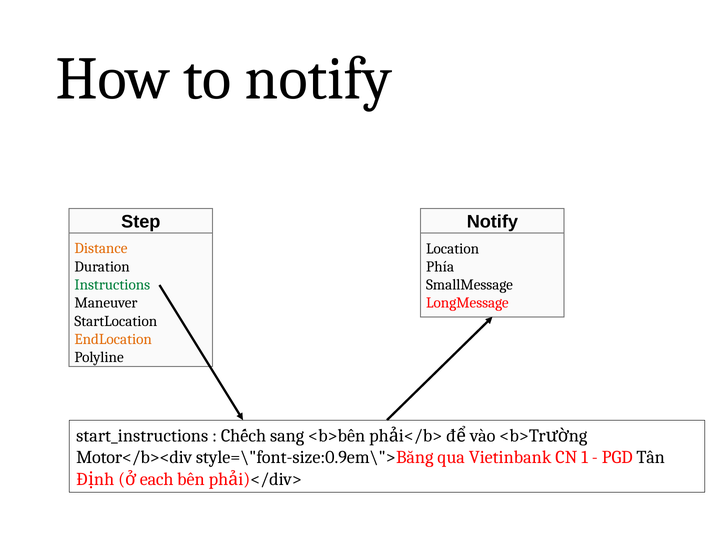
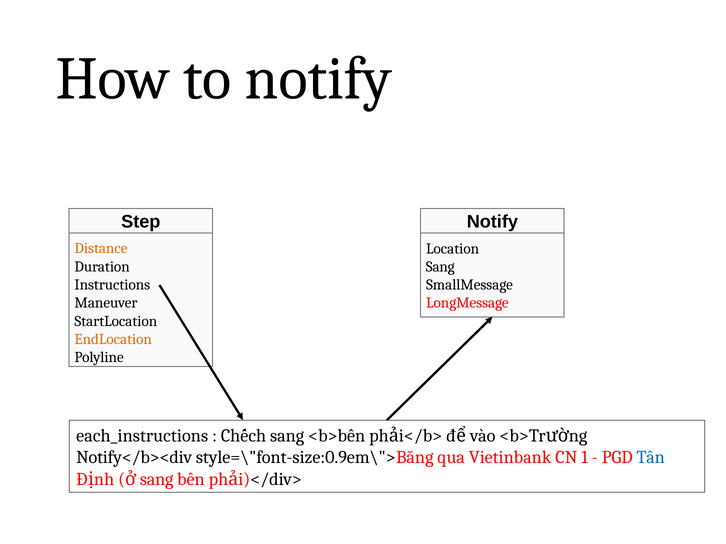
Phía: Phía -> Sang (440, 267)
Instructions colour: green -> black (112, 285)
start_instructions: start_instructions -> each_instructions (142, 436)
Motor</b><div: Motor</b><div -> Notify</b><div (134, 458)
Tân colour: black -> blue (651, 458)
each: each -> sang (157, 480)
